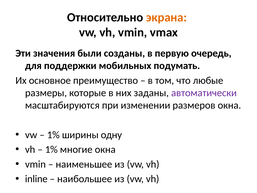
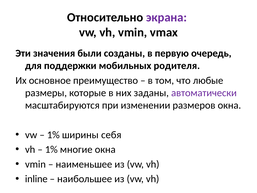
экрана colour: orange -> purple (167, 17)
подумать: подумать -> родителя (177, 66)
одну: одну -> себя (111, 135)
